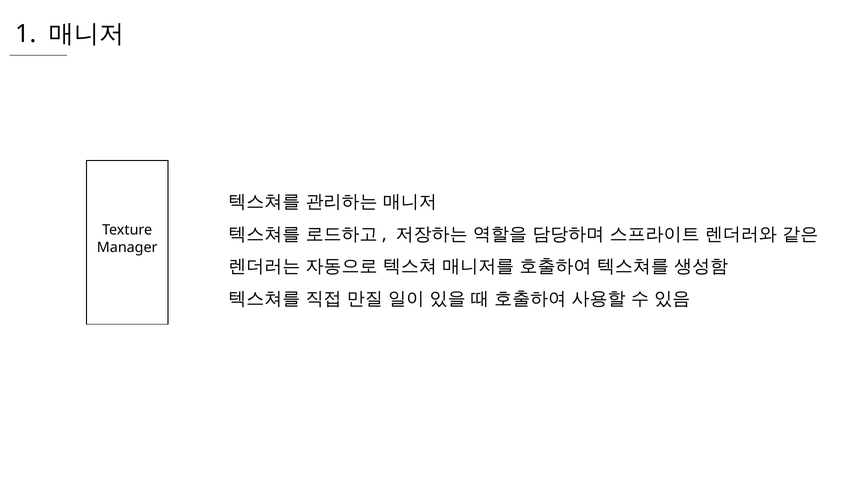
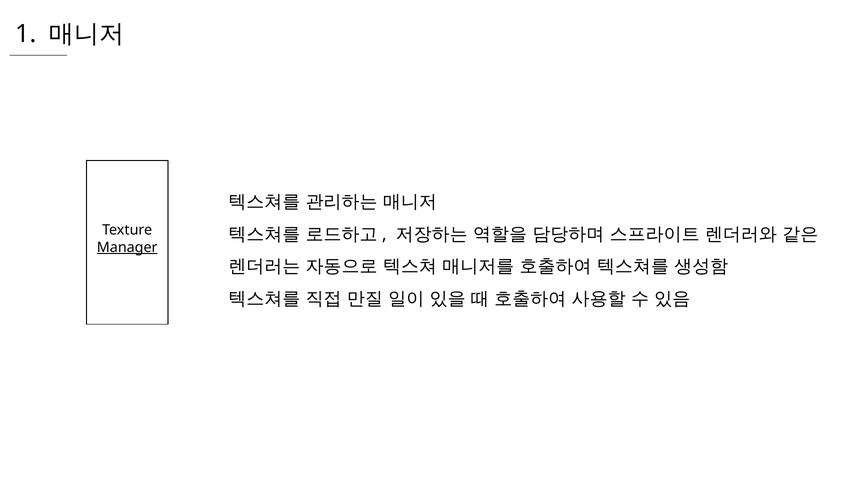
Manager underline: none -> present (127, 247)
